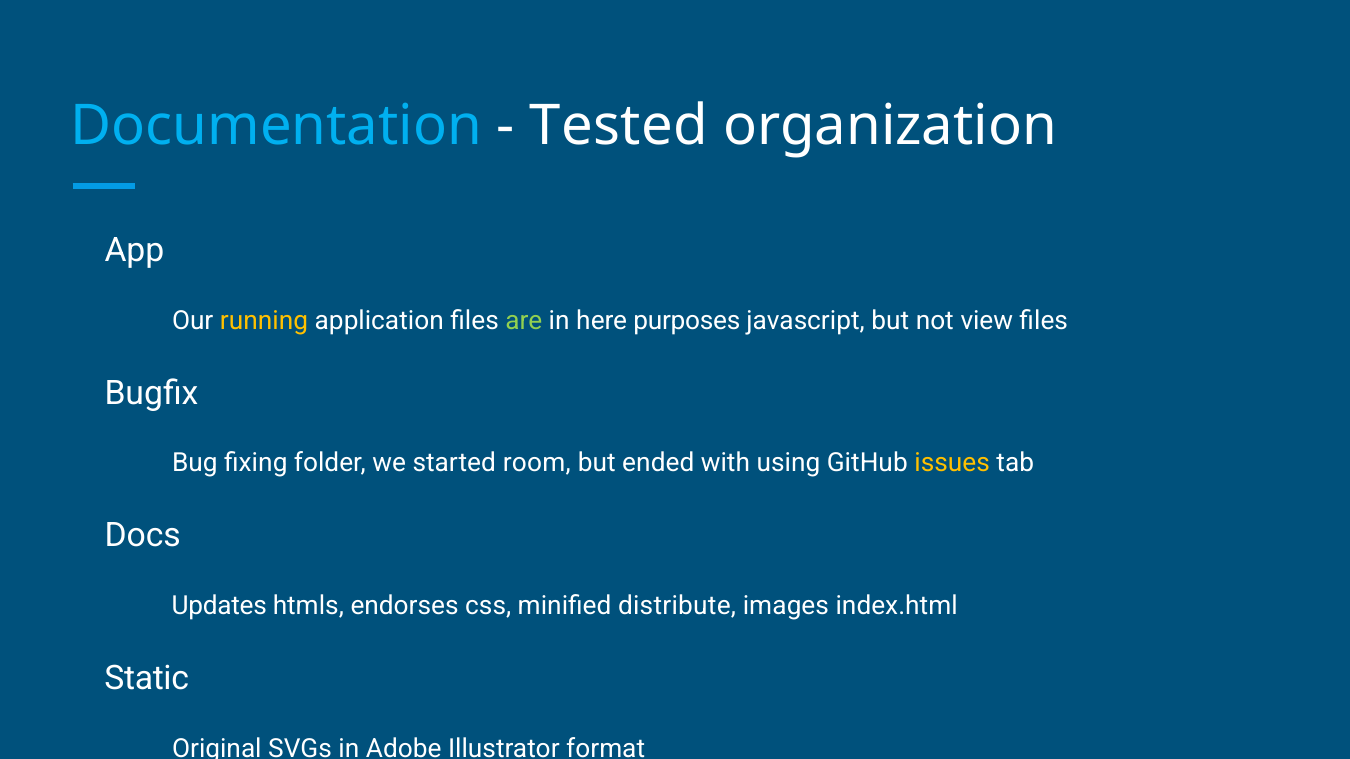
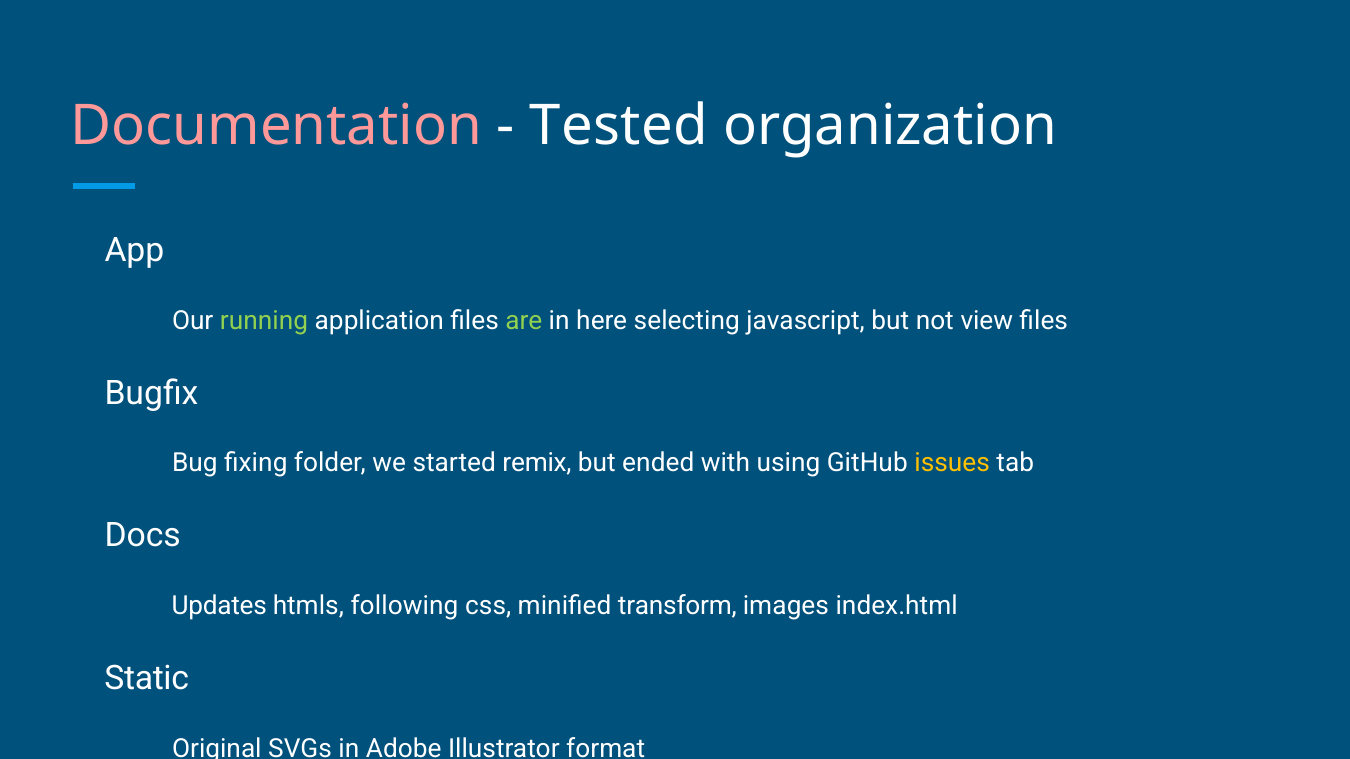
Documentation colour: light blue -> pink (276, 126)
running colour: yellow -> light green (264, 321)
purposes: purposes -> selecting (687, 321)
room: room -> remix (537, 464)
endorses: endorses -> following (404, 606)
distribute: distribute -> transform (677, 606)
